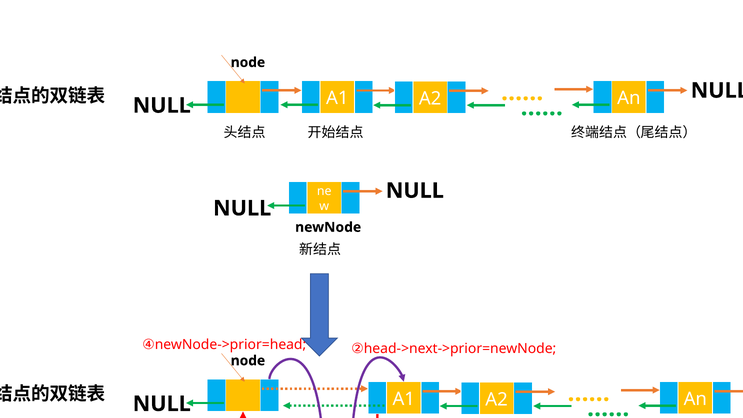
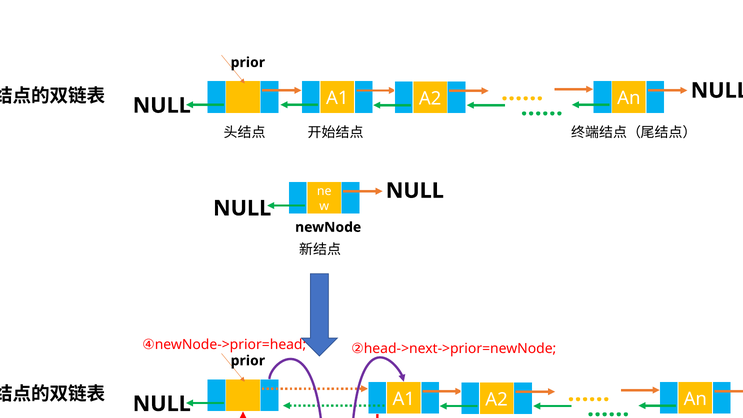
node: node -> prior (248, 62)
node: node -> prior (248, 361)
